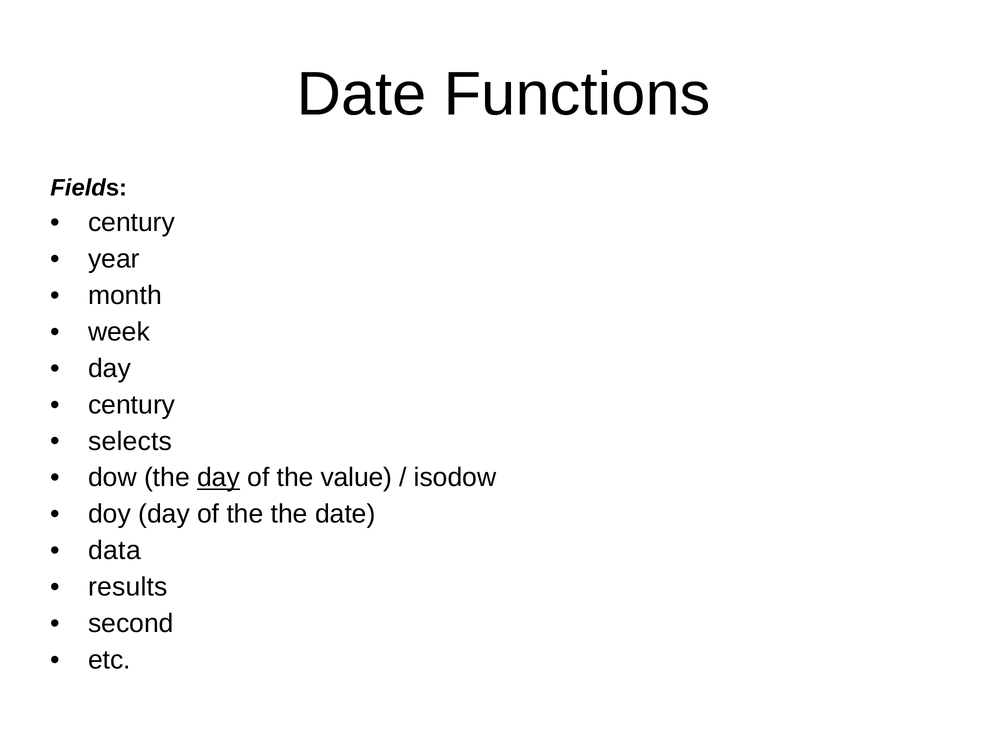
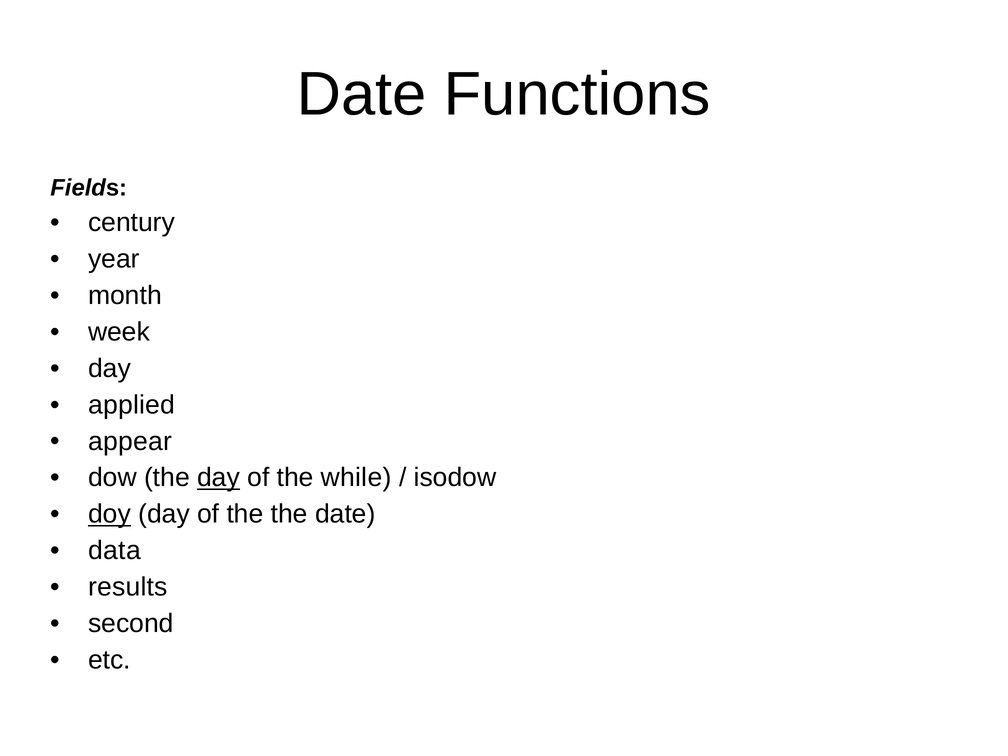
century: century -> applied (132, 405)
selects: selects -> appear (130, 441)
value: value -> while (356, 478)
doy underline: none -> present (110, 514)
